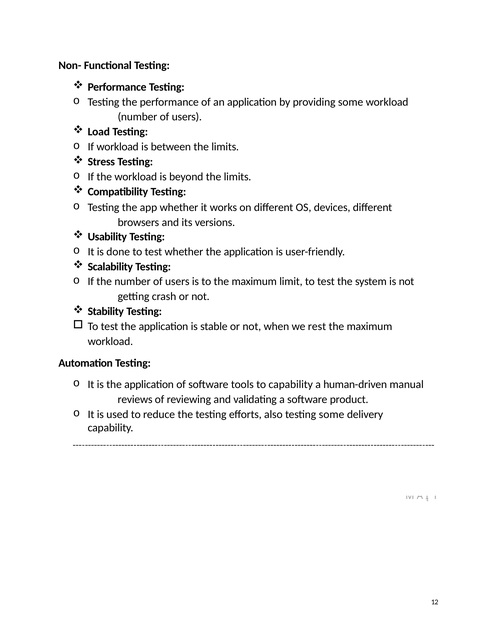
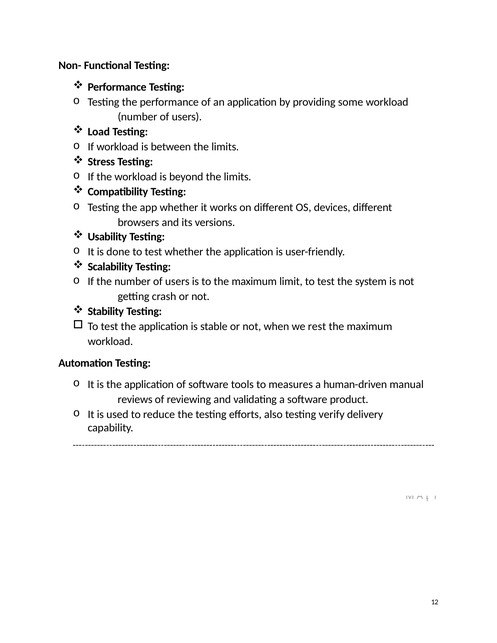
to capability: capability -> measures (291, 385)
testing some: some -> verify (332, 414)
